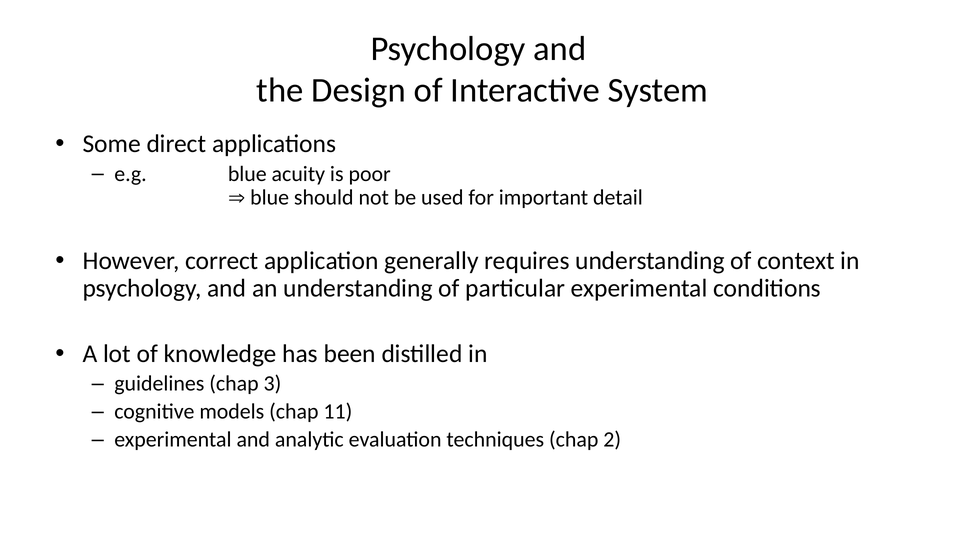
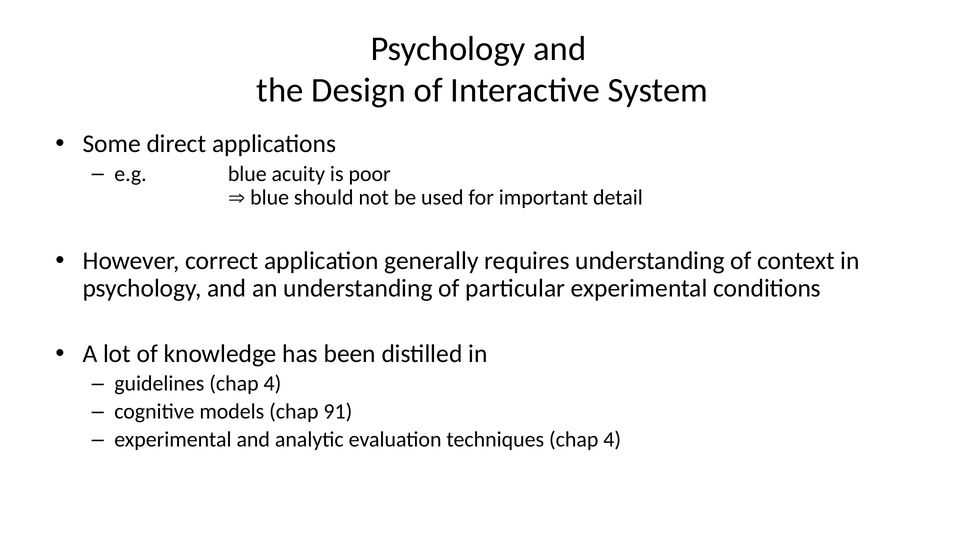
guidelines chap 3: 3 -> 4 (272, 384)
11: 11 -> 91 (338, 412)
techniques chap 2: 2 -> 4 (612, 440)
